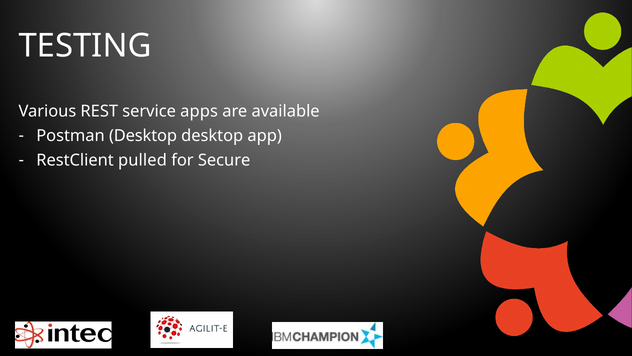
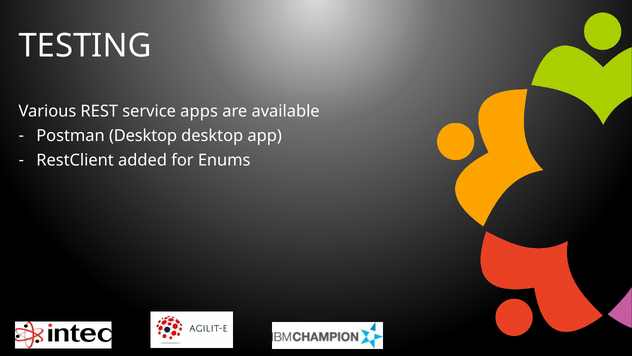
pulled: pulled -> added (143, 160)
Secure: Secure -> Enums (224, 160)
